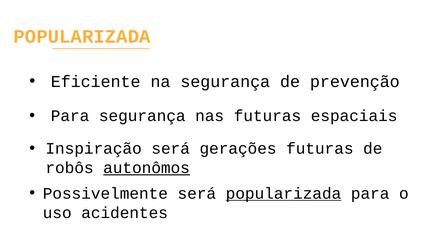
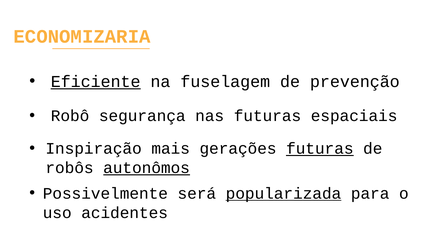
POPULARIZADA: POPULARIZADA -> ECONOMIZARIA (82, 36)
Eficiente underline: none -> present (96, 82)
na segurança: segurança -> fuselagem (225, 82)
Para: Para -> Robô (70, 116)
Inspiração será: será -> mais (171, 149)
futuras underline: none -> present (320, 149)
